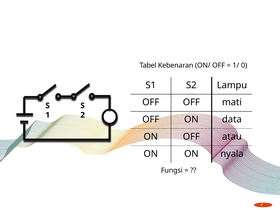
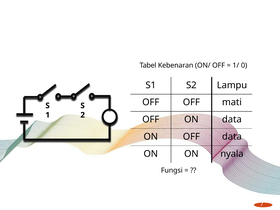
OFF atau: atau -> data (232, 137)
